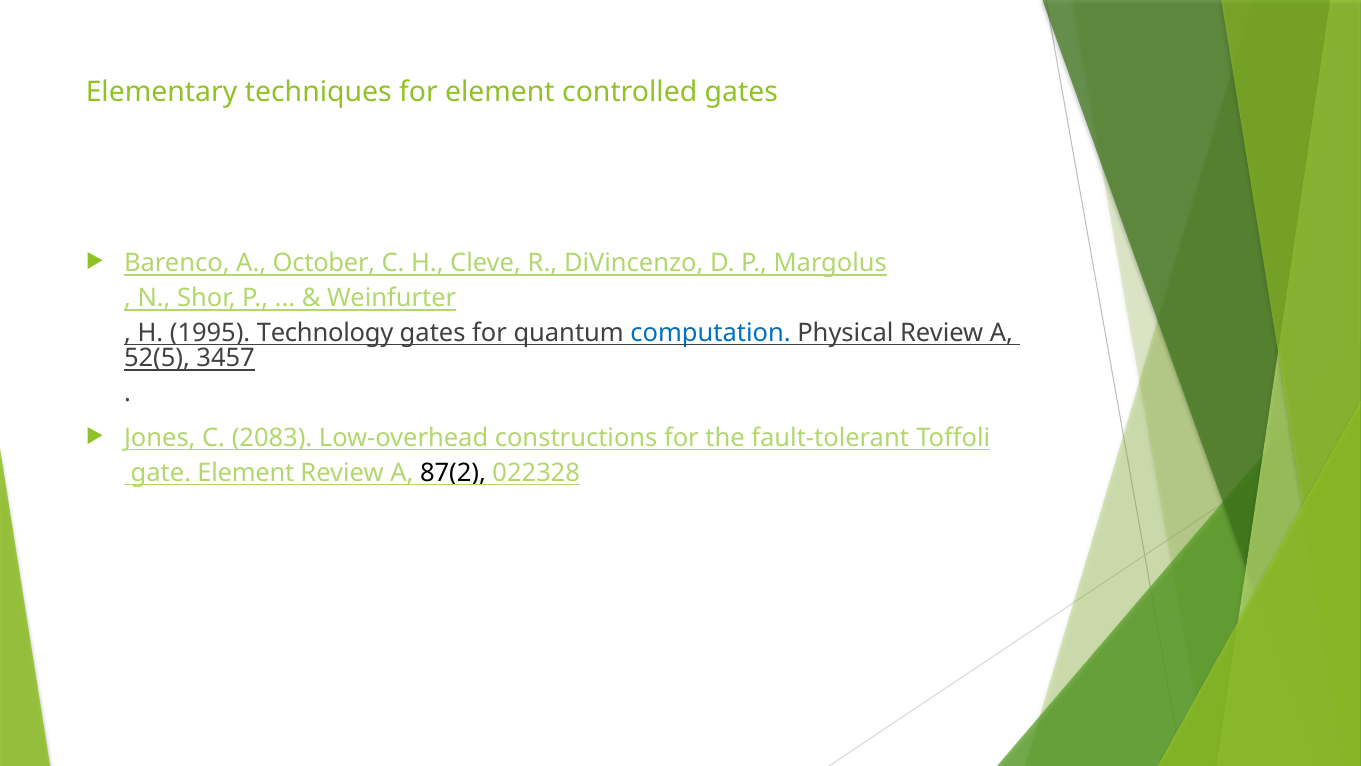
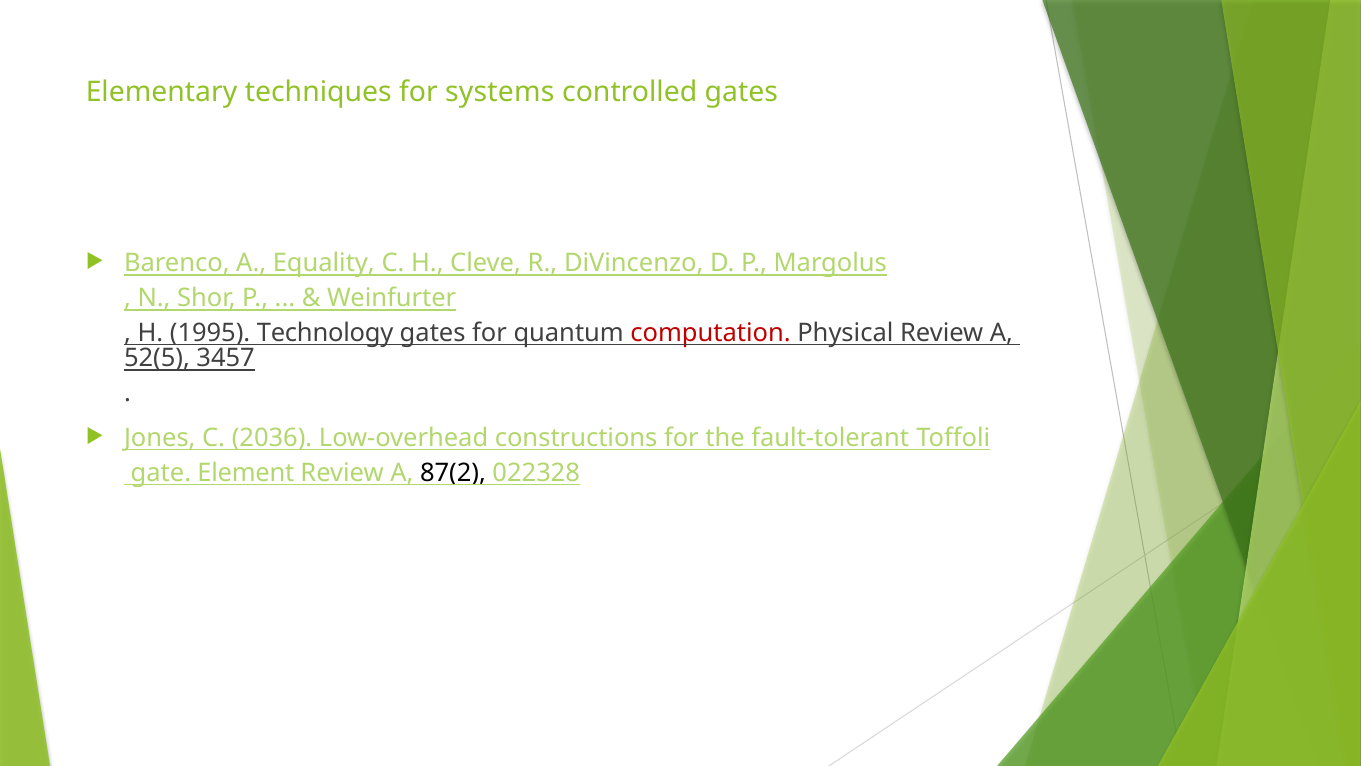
for element: element -> systems (500, 92)
October: October -> Equality (324, 263)
computation colour: blue -> red (711, 333)
2083: 2083 -> 2036 (272, 438)
